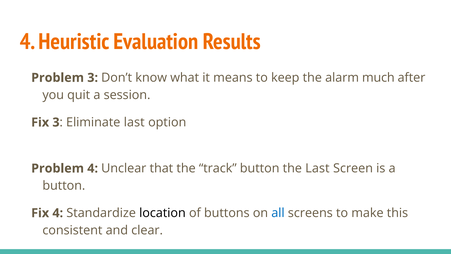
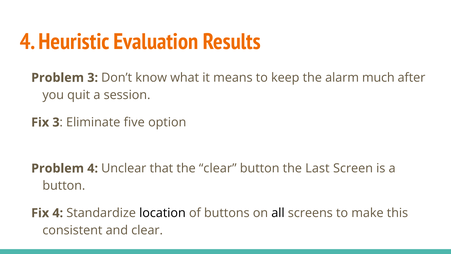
Eliminate last: last -> five (134, 122)
the track: track -> clear (218, 168)
all colour: blue -> black (278, 213)
